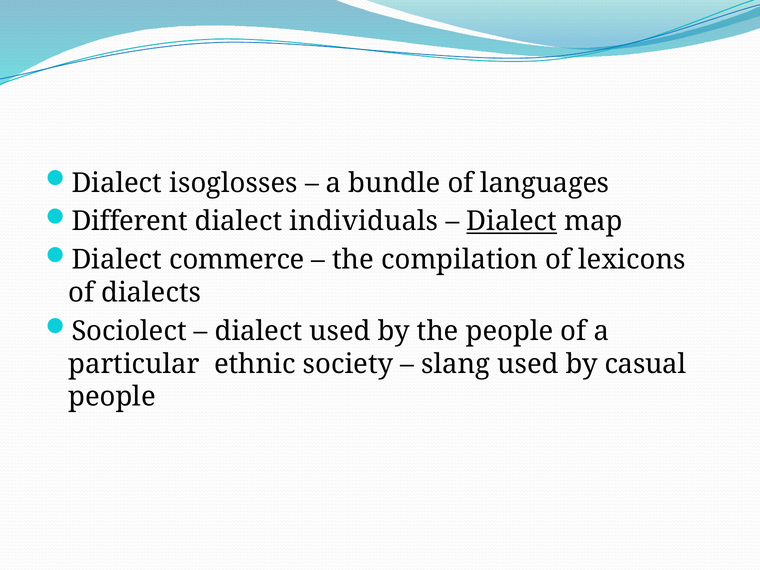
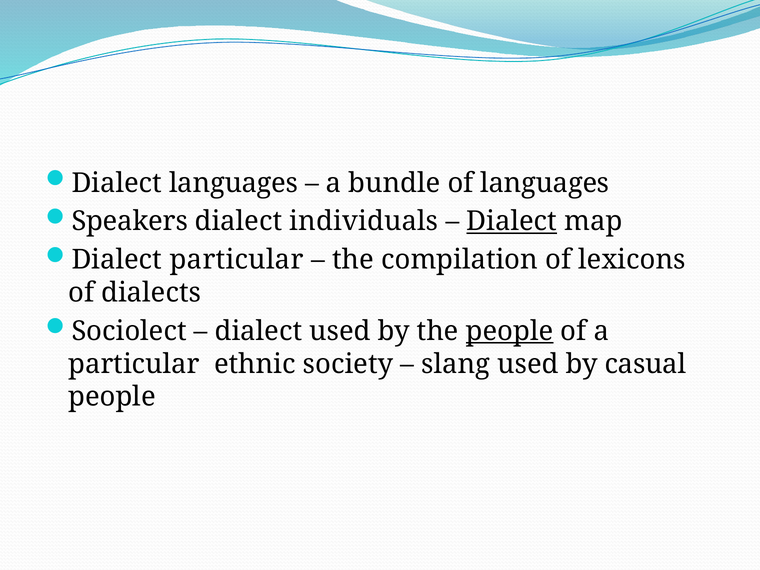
Dialect isoglosses: isoglosses -> languages (234, 183)
Different: Different -> Speakers (130, 221)
Dialect commerce: commerce -> particular (237, 260)
people underline: none -> present (510, 331)
